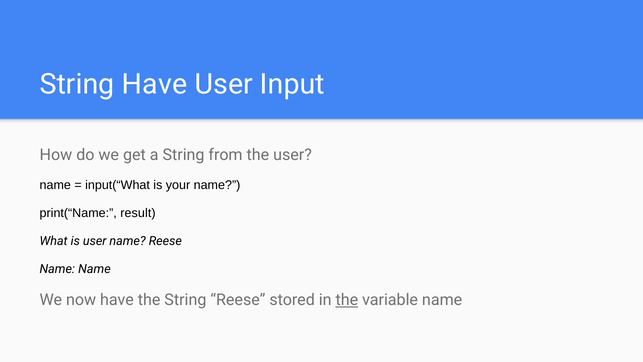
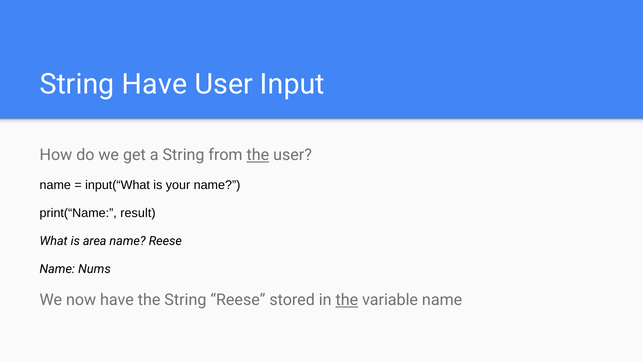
the underline: none -> present (258, 155)
is user: user -> area (95, 241)
Name Name: Name -> Nums (94, 269)
